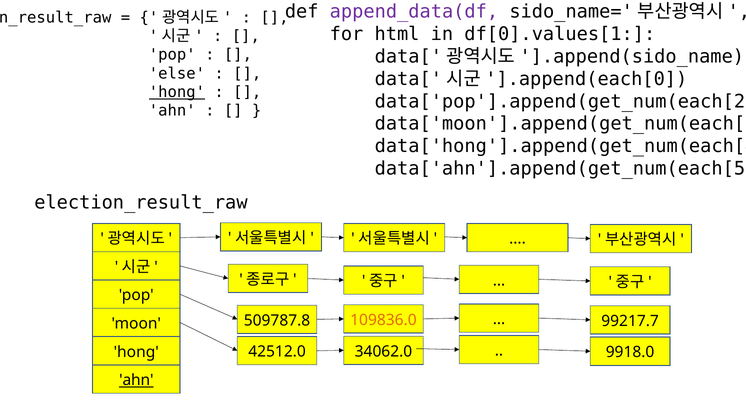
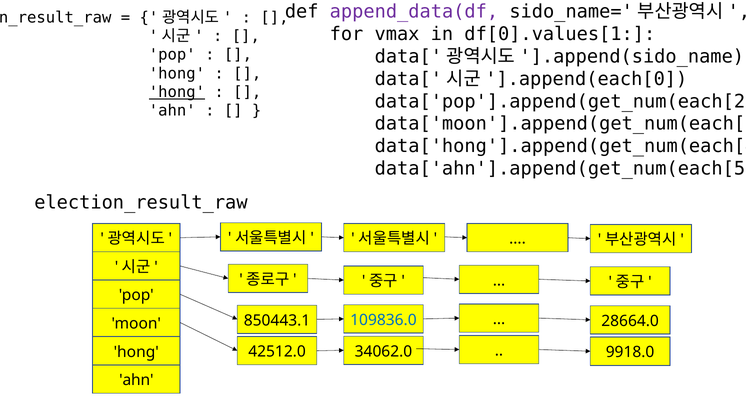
html: html -> vmax (397, 34)
else: else -> hong (177, 73)
109836.0 colour: orange -> blue (383, 320)
509787.8: 509787.8 -> 850443.1 (277, 320)
99217.7: 99217.7 -> 28664.0 (630, 321)
ahn underline: present -> none (136, 380)
